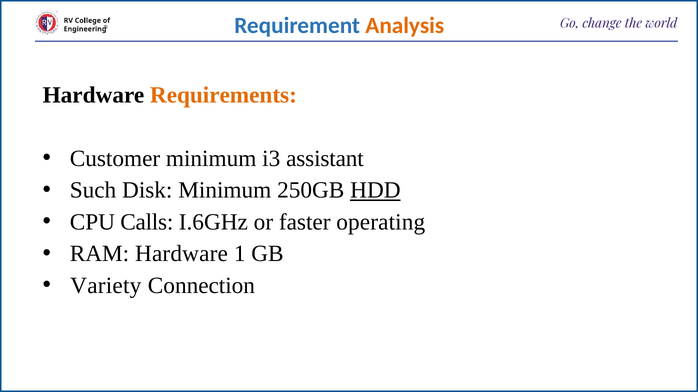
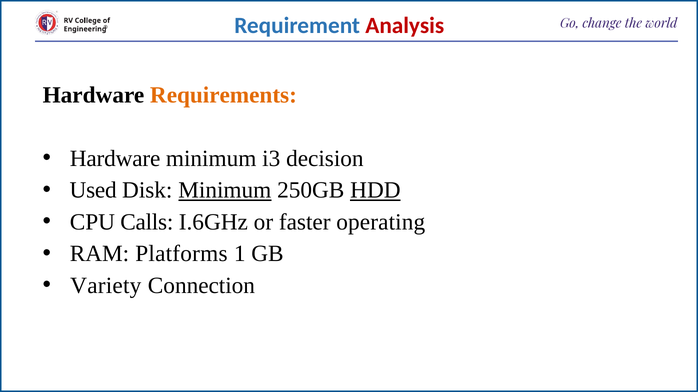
Analysis colour: orange -> red (405, 25)
Customer: Customer -> Hardware (115, 159)
assistant: assistant -> decision (325, 159)
Such: Such -> Used (93, 190)
Minimum underline: none -> present (225, 190)
RAM Hardware: Hardware -> Platforms (181, 254)
